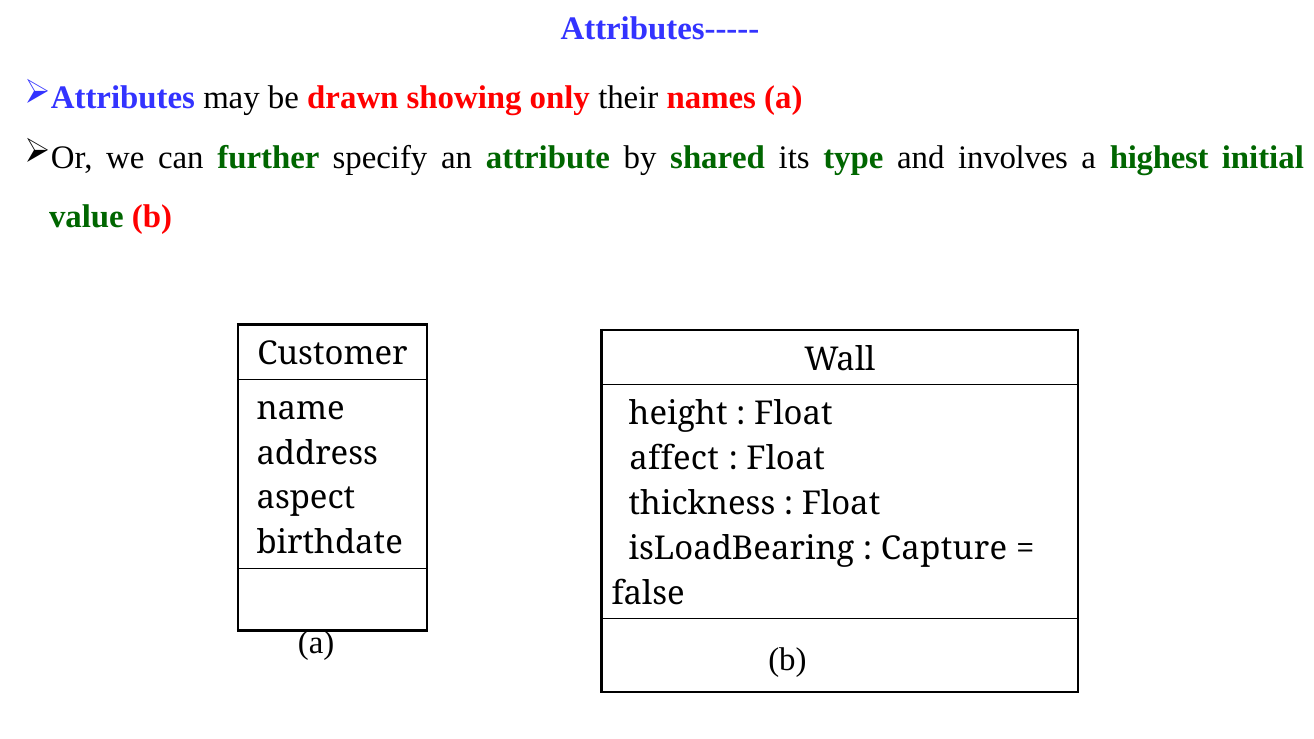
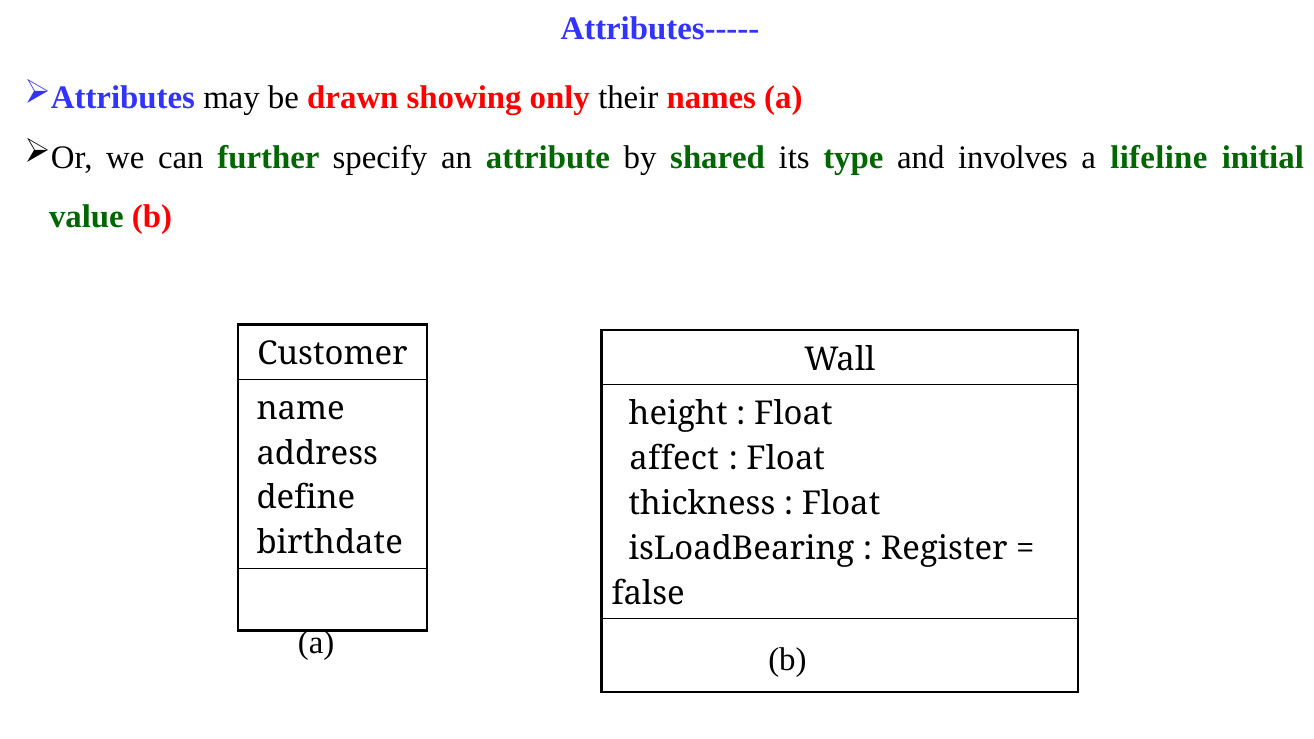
highest: highest -> lifeline (1159, 157)
aspect: aspect -> define (306, 498)
Capture: Capture -> Register (944, 549)
